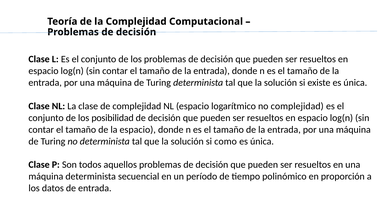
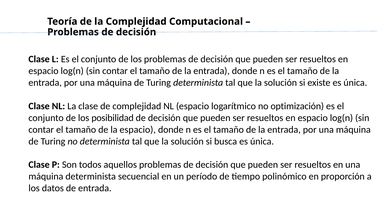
no complejidad: complejidad -> optimización (297, 106)
como: como -> busca (226, 141)
